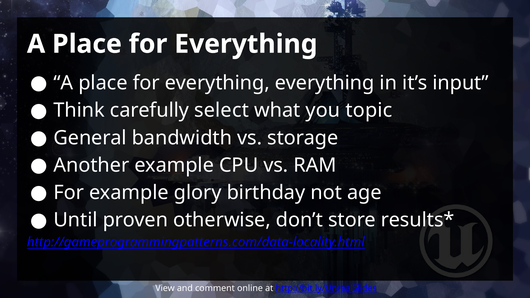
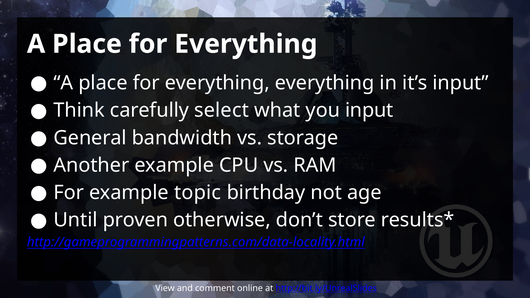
you topic: topic -> input (369, 110)
glory: glory -> topic (198, 193)
